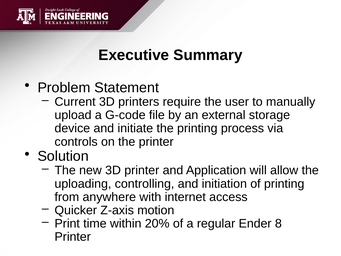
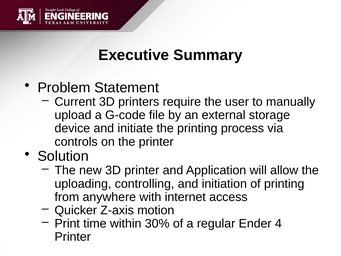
20%: 20% -> 30% (157, 223)
8: 8 -> 4 (278, 223)
